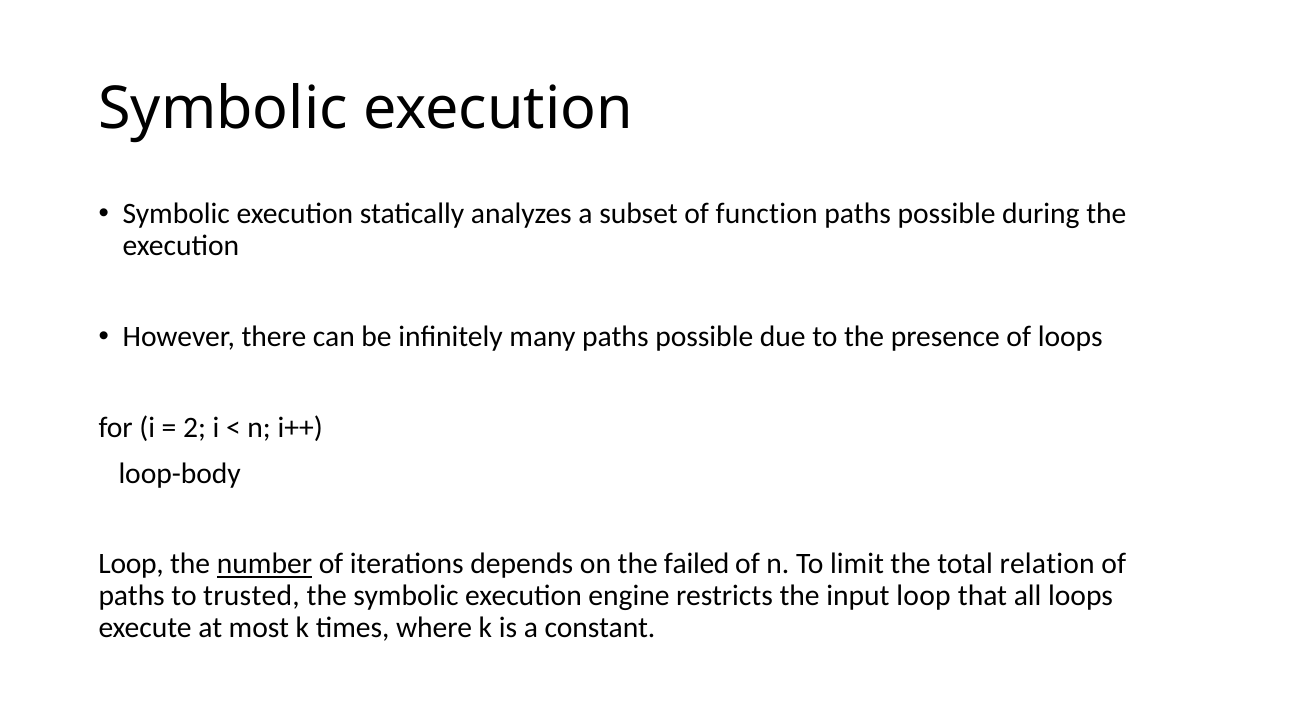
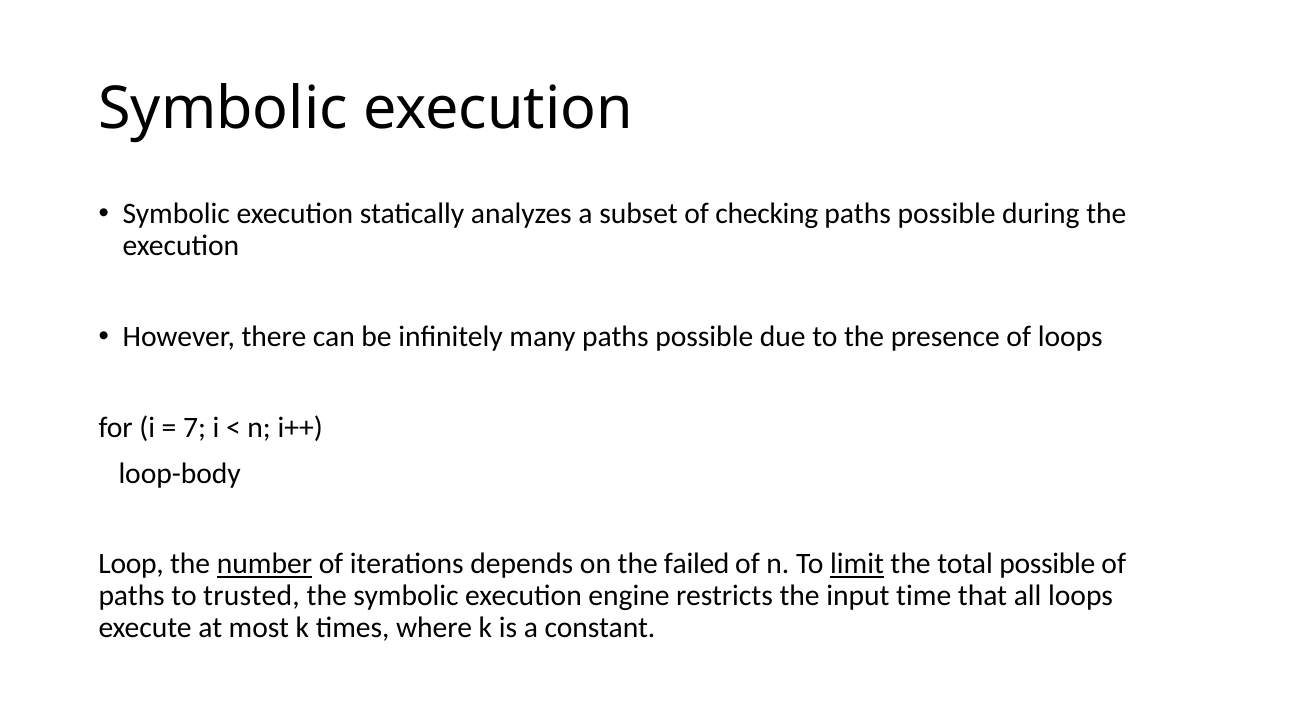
function: function -> checking (767, 214)
2: 2 -> 7 (195, 428)
limit underline: none -> present (857, 564)
total relation: relation -> possible (1047, 564)
input loop: loop -> time (924, 596)
